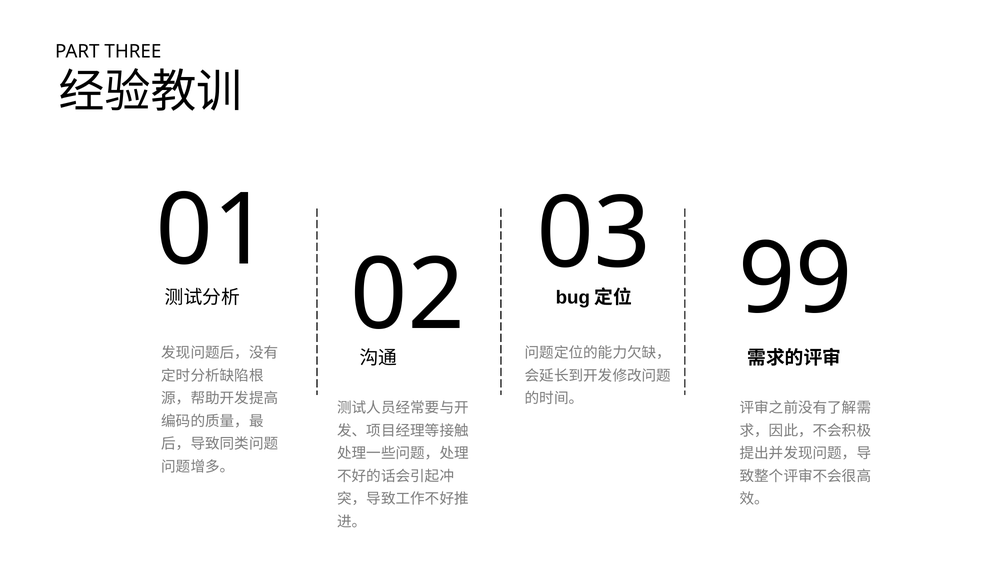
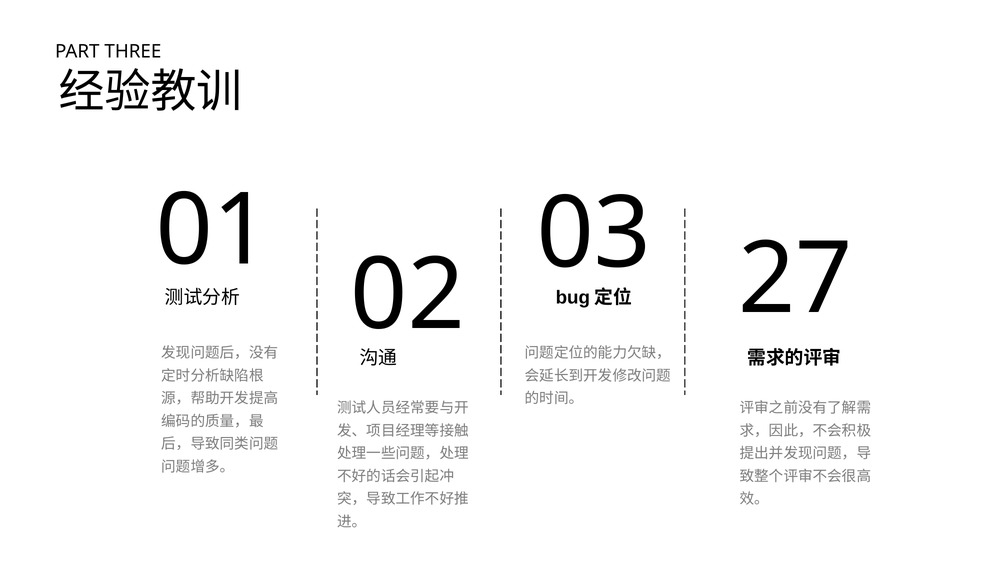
99: 99 -> 27 (795, 279)
